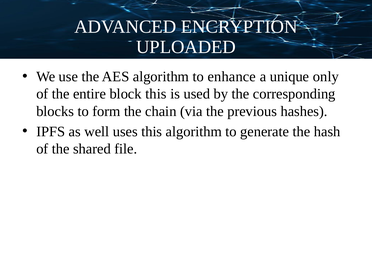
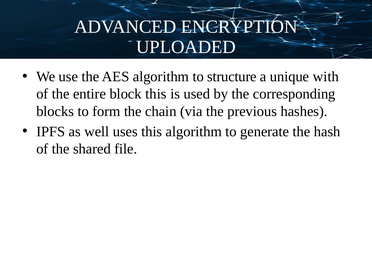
enhance: enhance -> structure (232, 77)
only: only -> with (326, 77)
